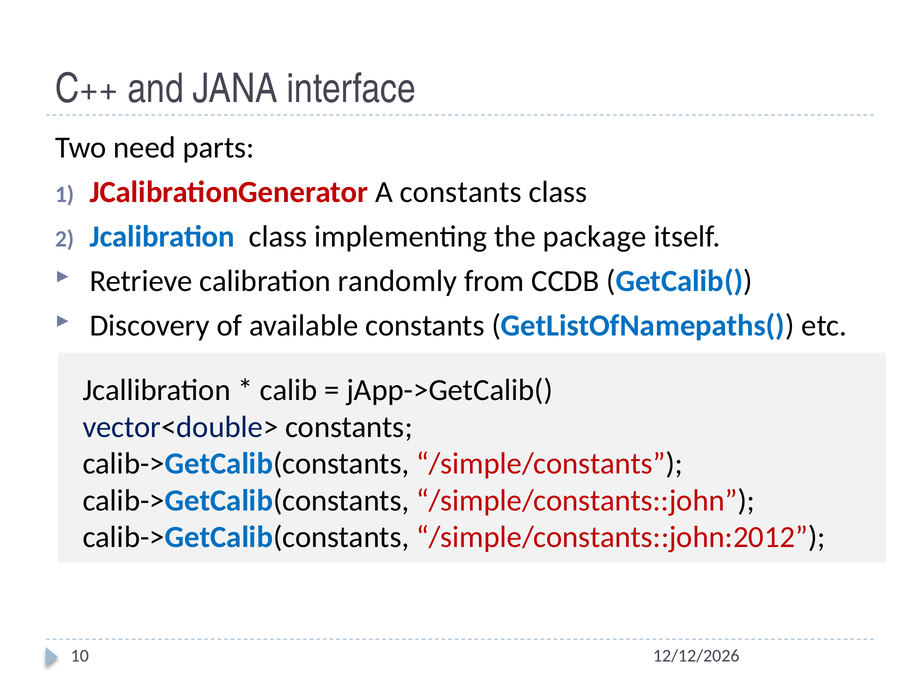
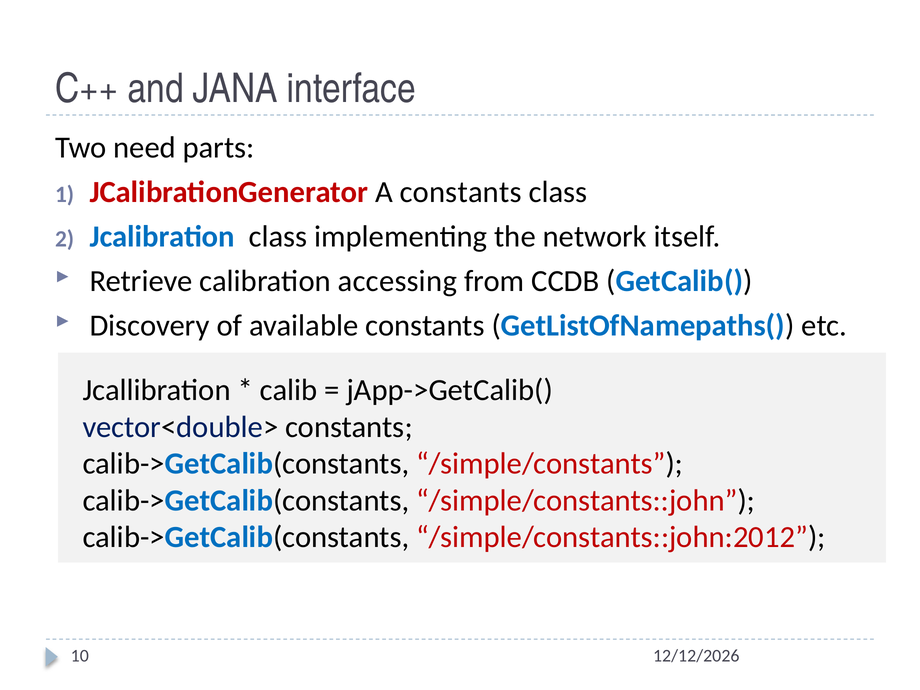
package: package -> network (595, 237)
randomly: randomly -> accessing (397, 281)
